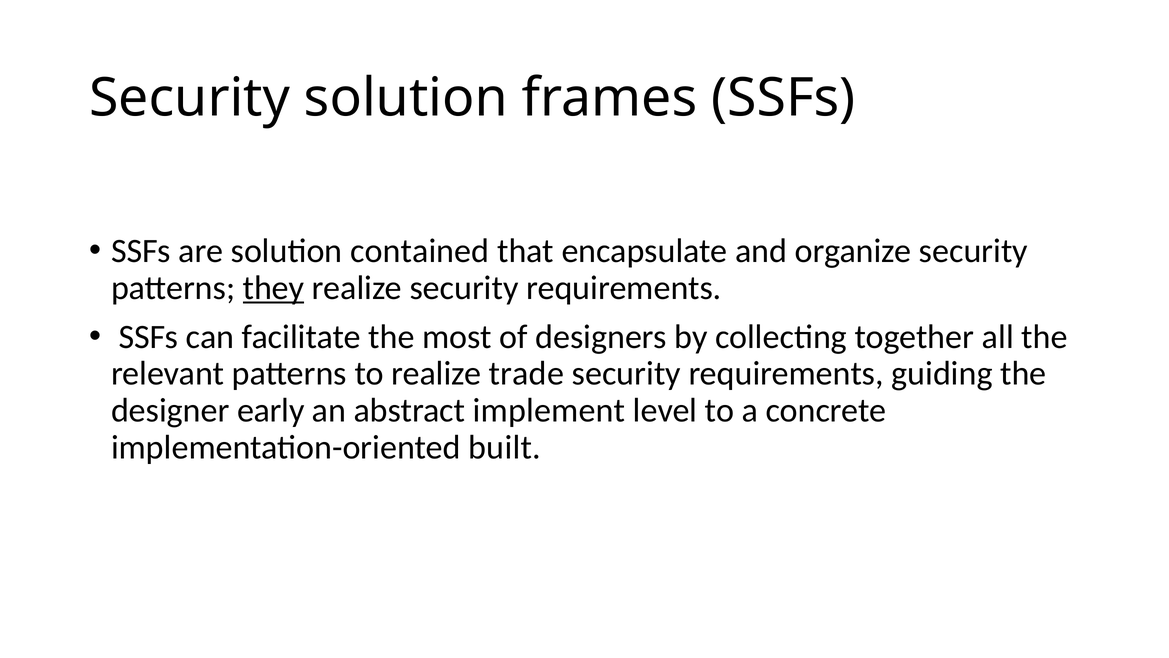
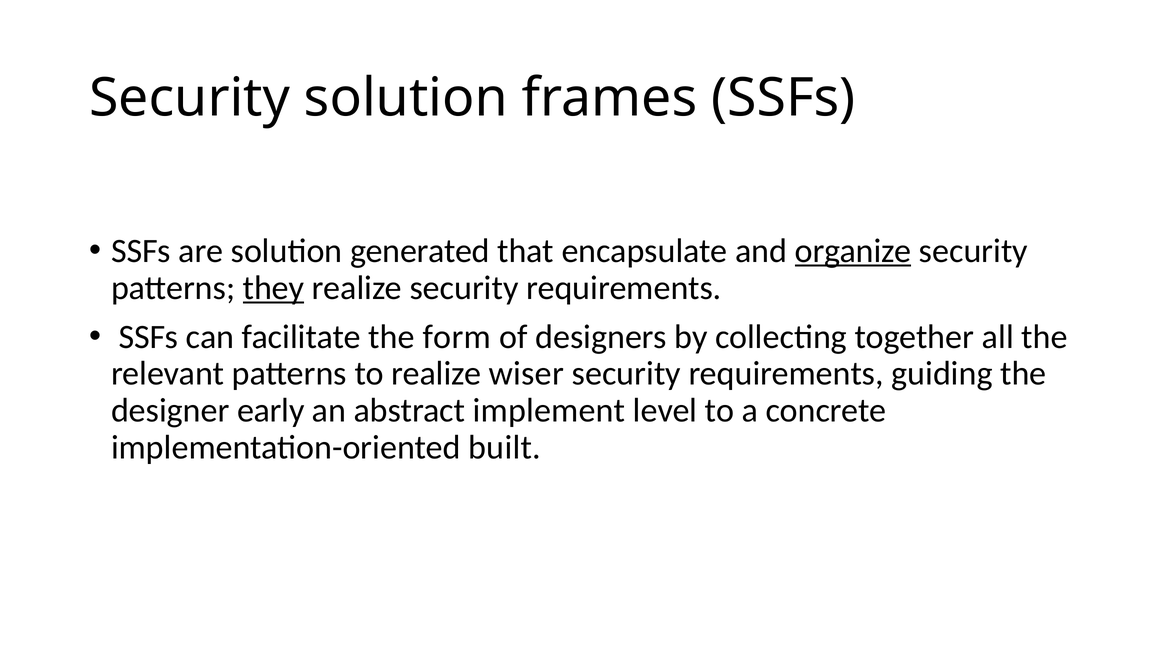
contained: contained -> generated (420, 251)
organize underline: none -> present (853, 251)
most: most -> form (457, 337)
trade: trade -> wiser (526, 373)
